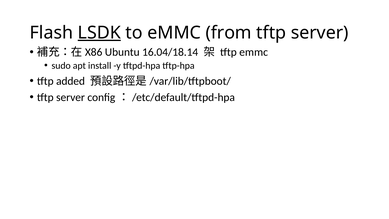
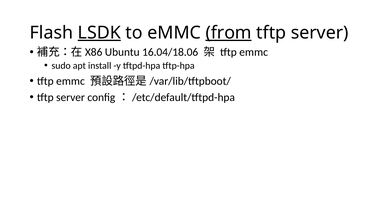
from underline: none -> present (229, 33)
16.04/18.14: 16.04/18.14 -> 16.04/18.06 (170, 52)
added: added -> emmc (70, 81)
